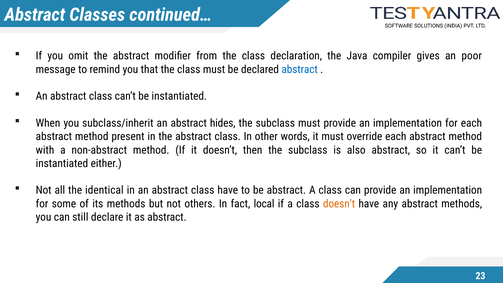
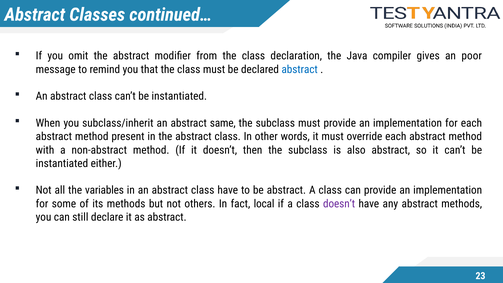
hides: hides -> same (223, 123)
identical: identical -> variables (104, 190)
doesn’t colour: orange -> purple (339, 204)
